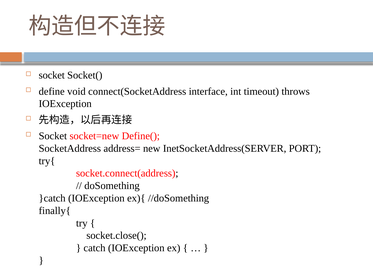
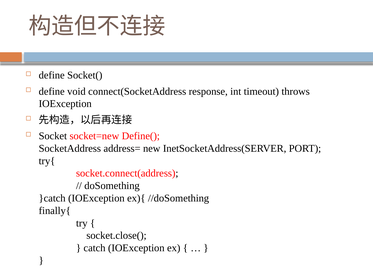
socket: socket -> define (52, 75)
interface: interface -> response (208, 91)
